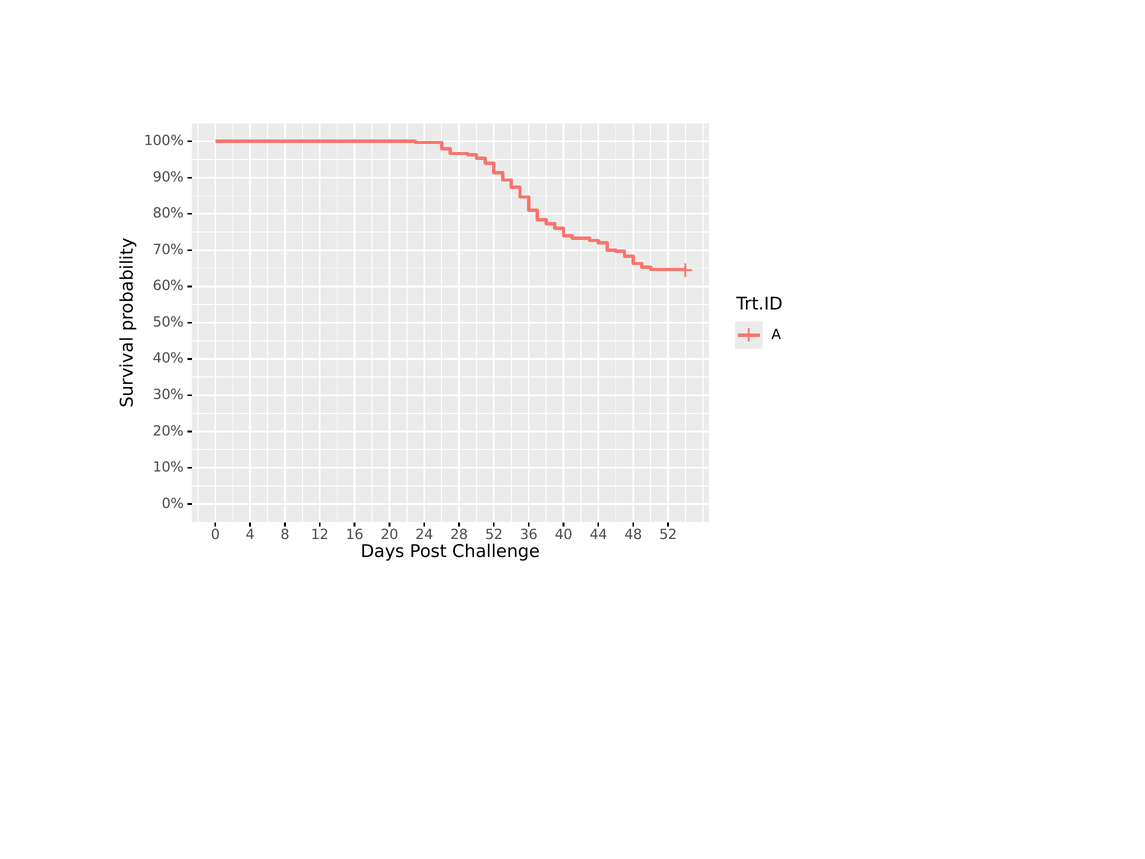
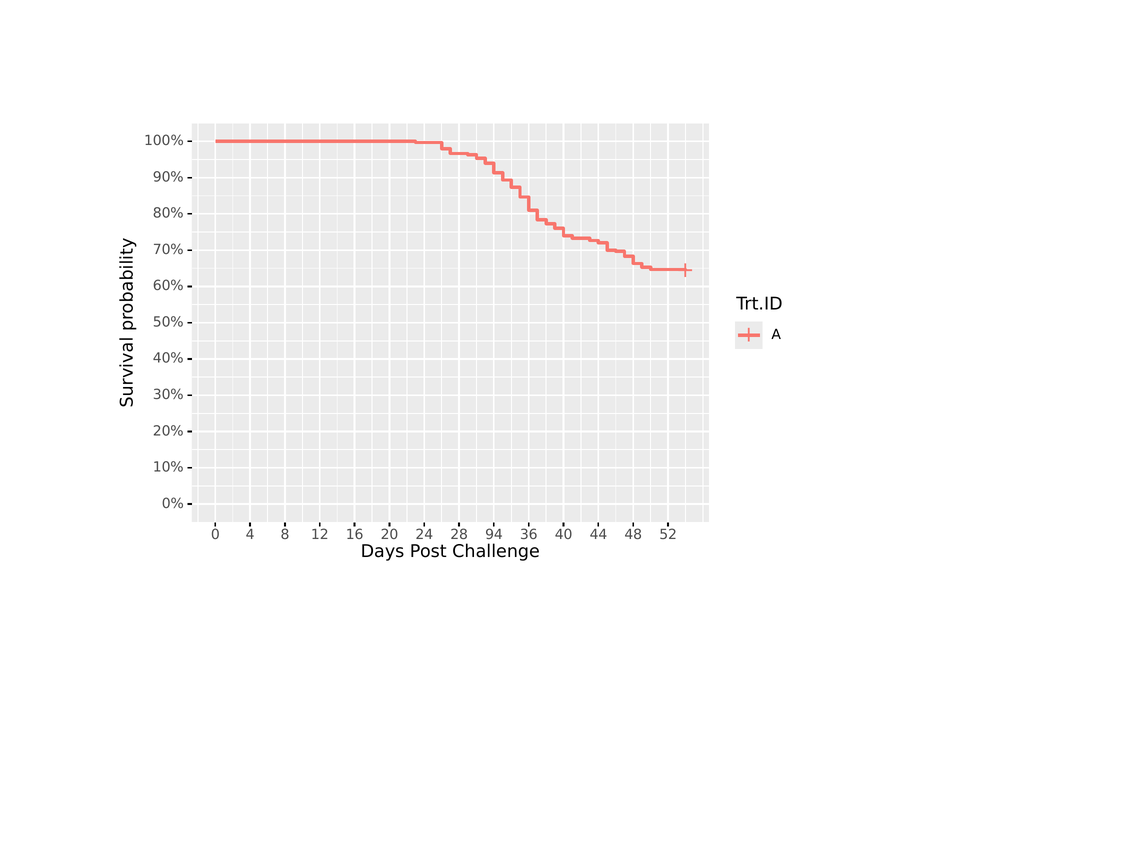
28 52: 52 -> 94 (494, 534)
